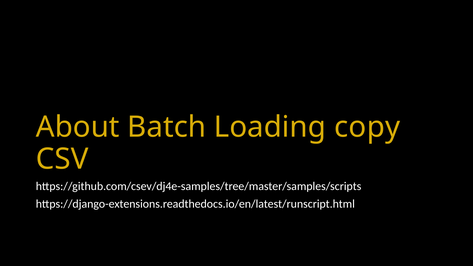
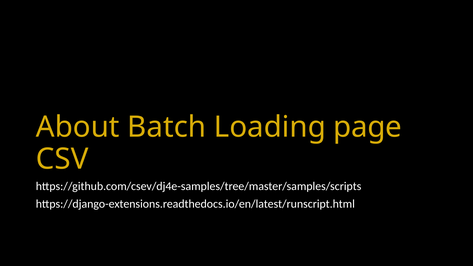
copy: copy -> page (368, 127)
